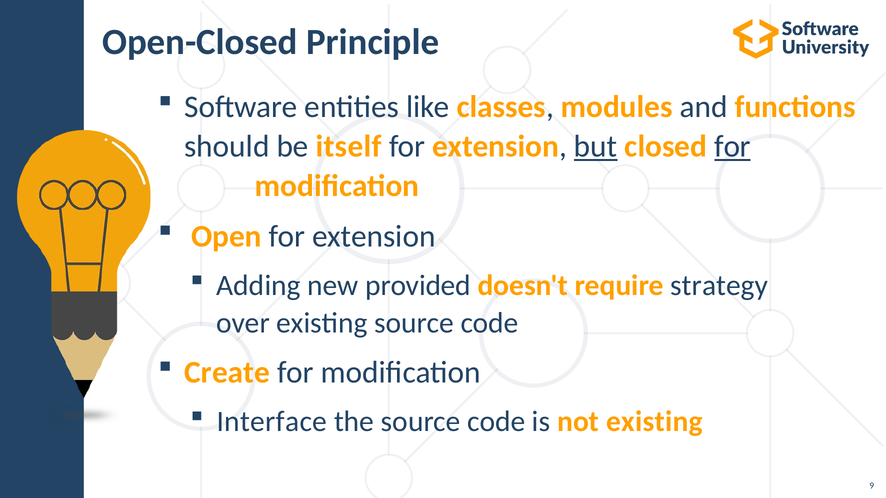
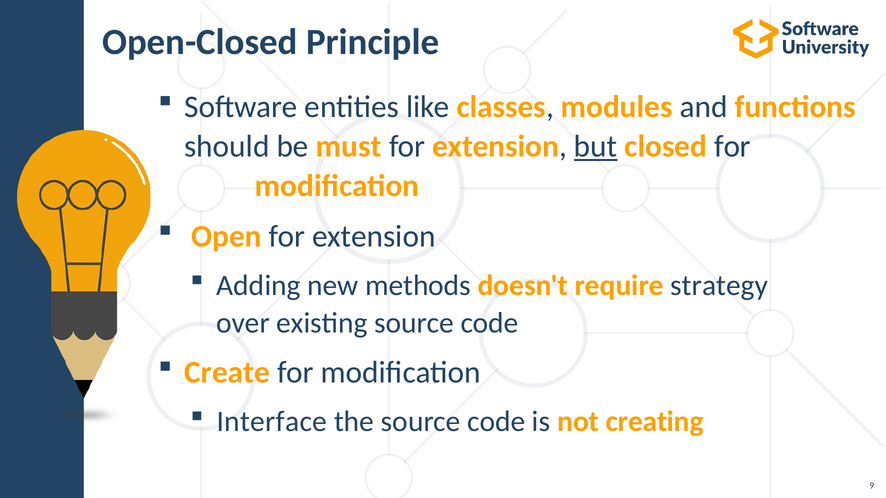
itself: itself -> must (349, 146)
for underline: present -> none (733, 146)
provided: provided -> methods (418, 286)
not existing: existing -> creating (655, 422)
